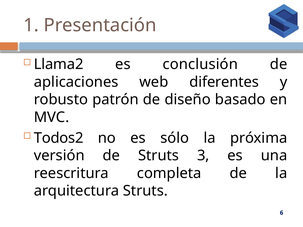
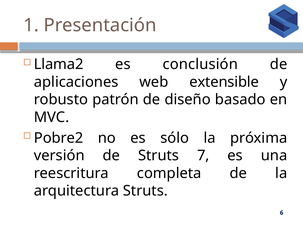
diferentes: diferentes -> extensible (224, 82)
Todos2: Todos2 -> Pobre2 (59, 138)
3: 3 -> 7 (203, 156)
